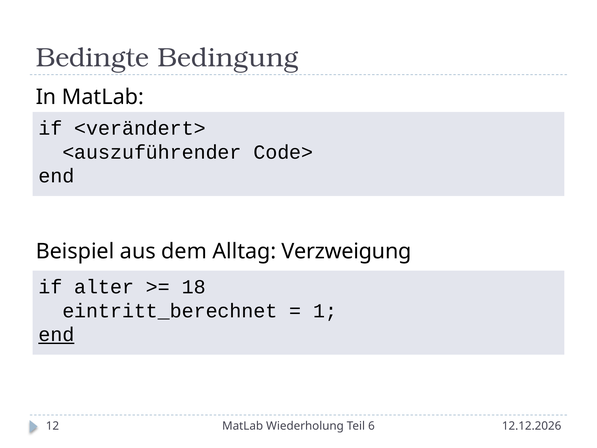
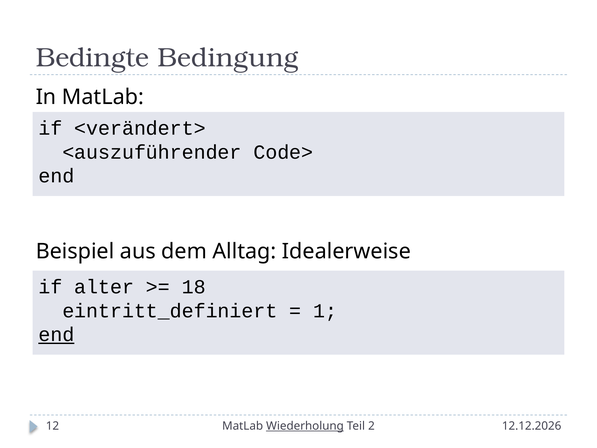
Verzweigung: Verzweigung -> Idealerweise (346, 251)
eintritt_berechnet: eintritt_berechnet -> eintritt_definiert (170, 311)
Wiederholung underline: none -> present (305, 426)
6: 6 -> 2 (371, 426)
